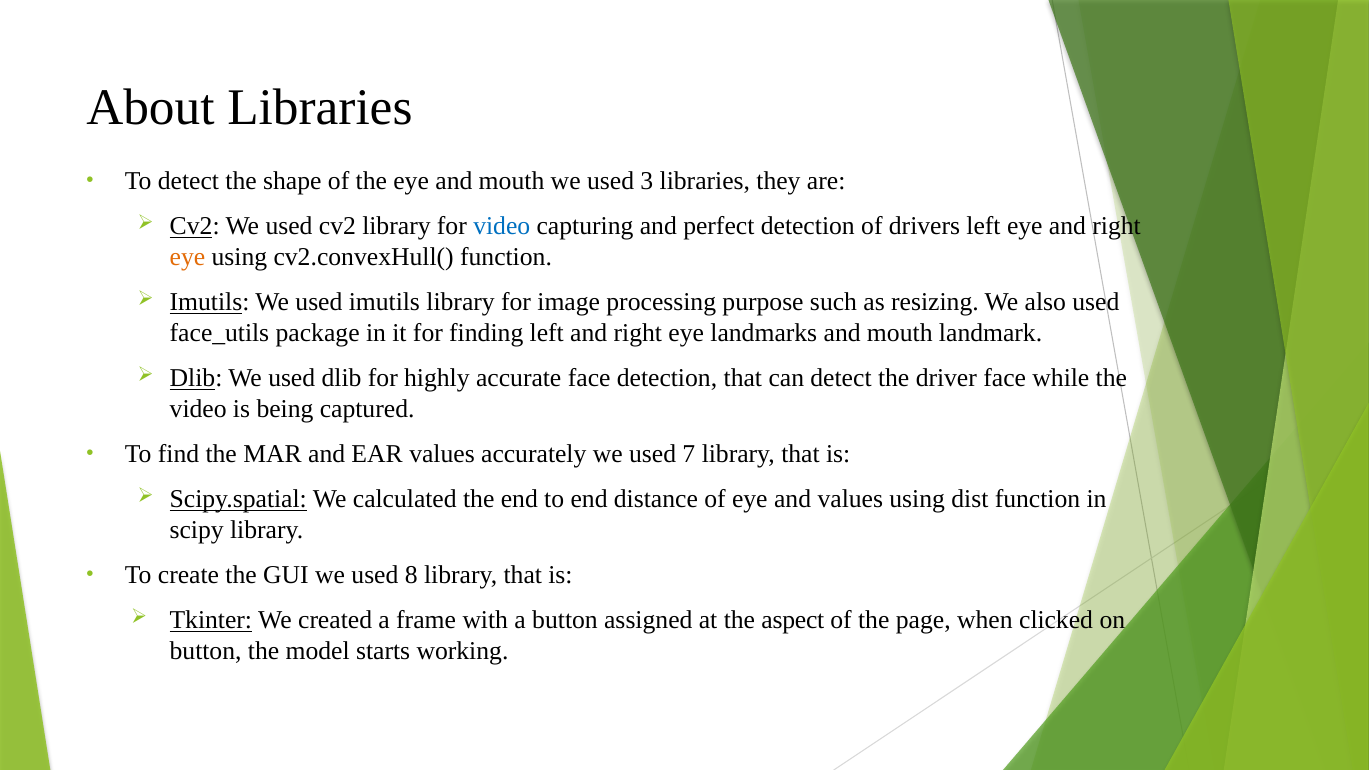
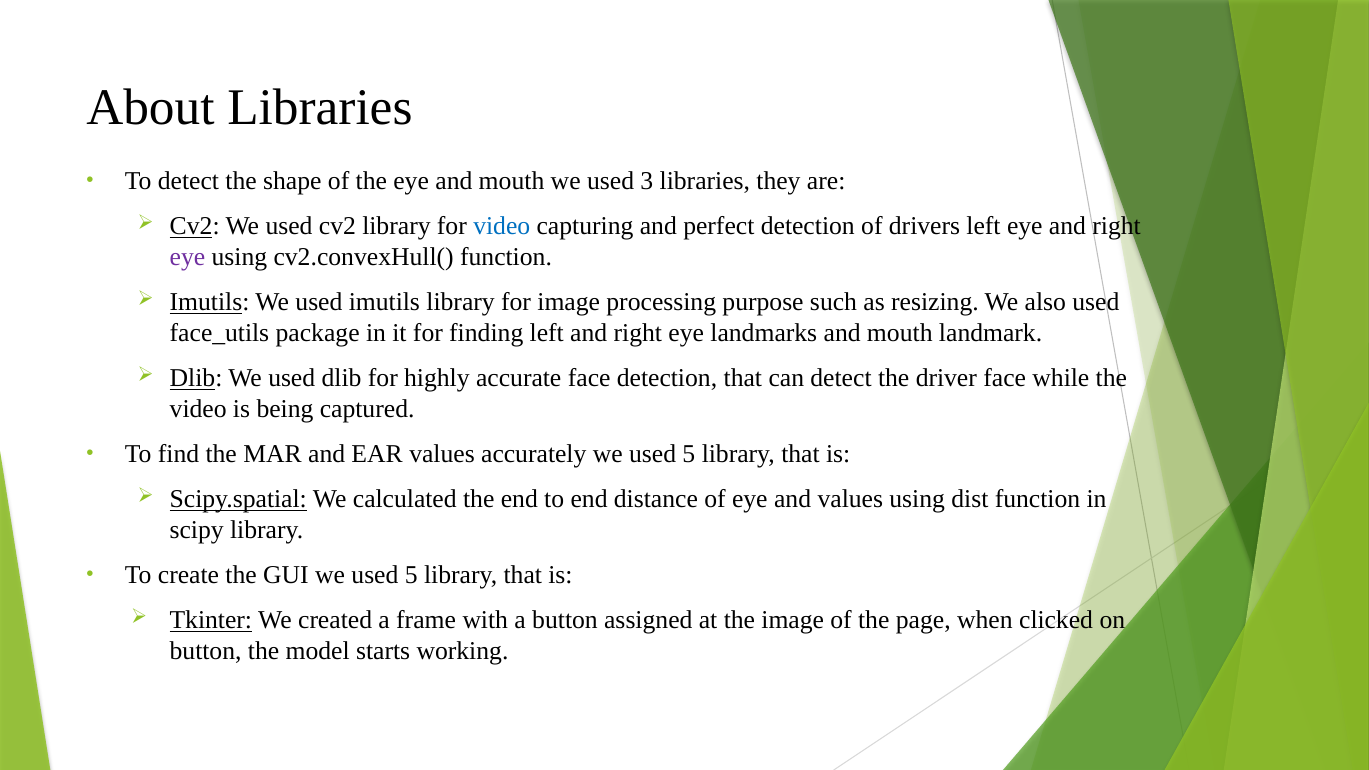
eye colour: orange -> purple (187, 257)
accurately we used 7: 7 -> 5 (689, 454)
GUI we used 8: 8 -> 5 (411, 575)
the aspect: aspect -> image (793, 620)
